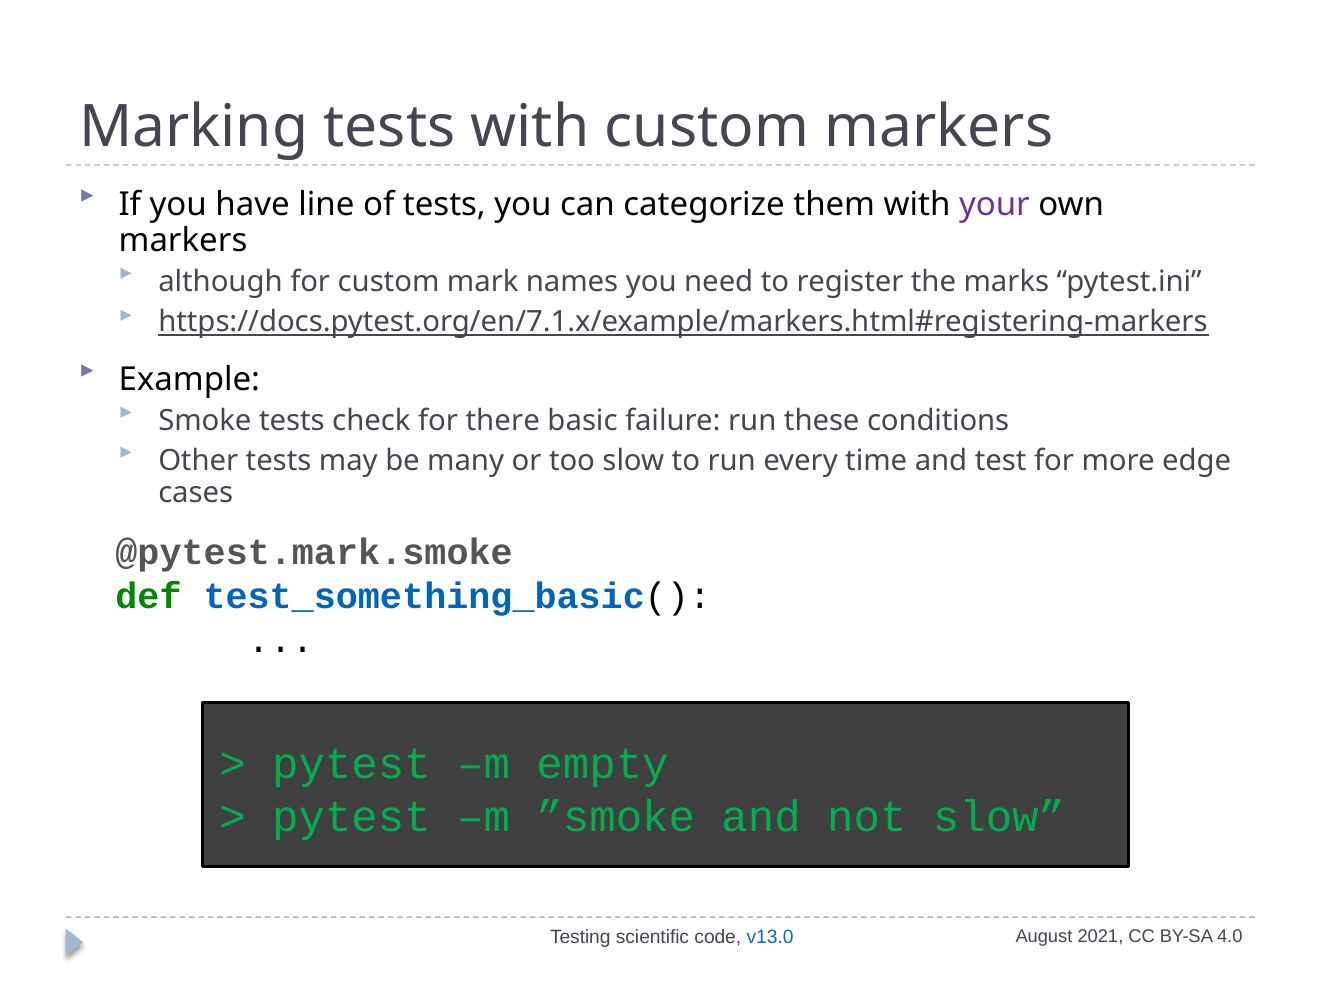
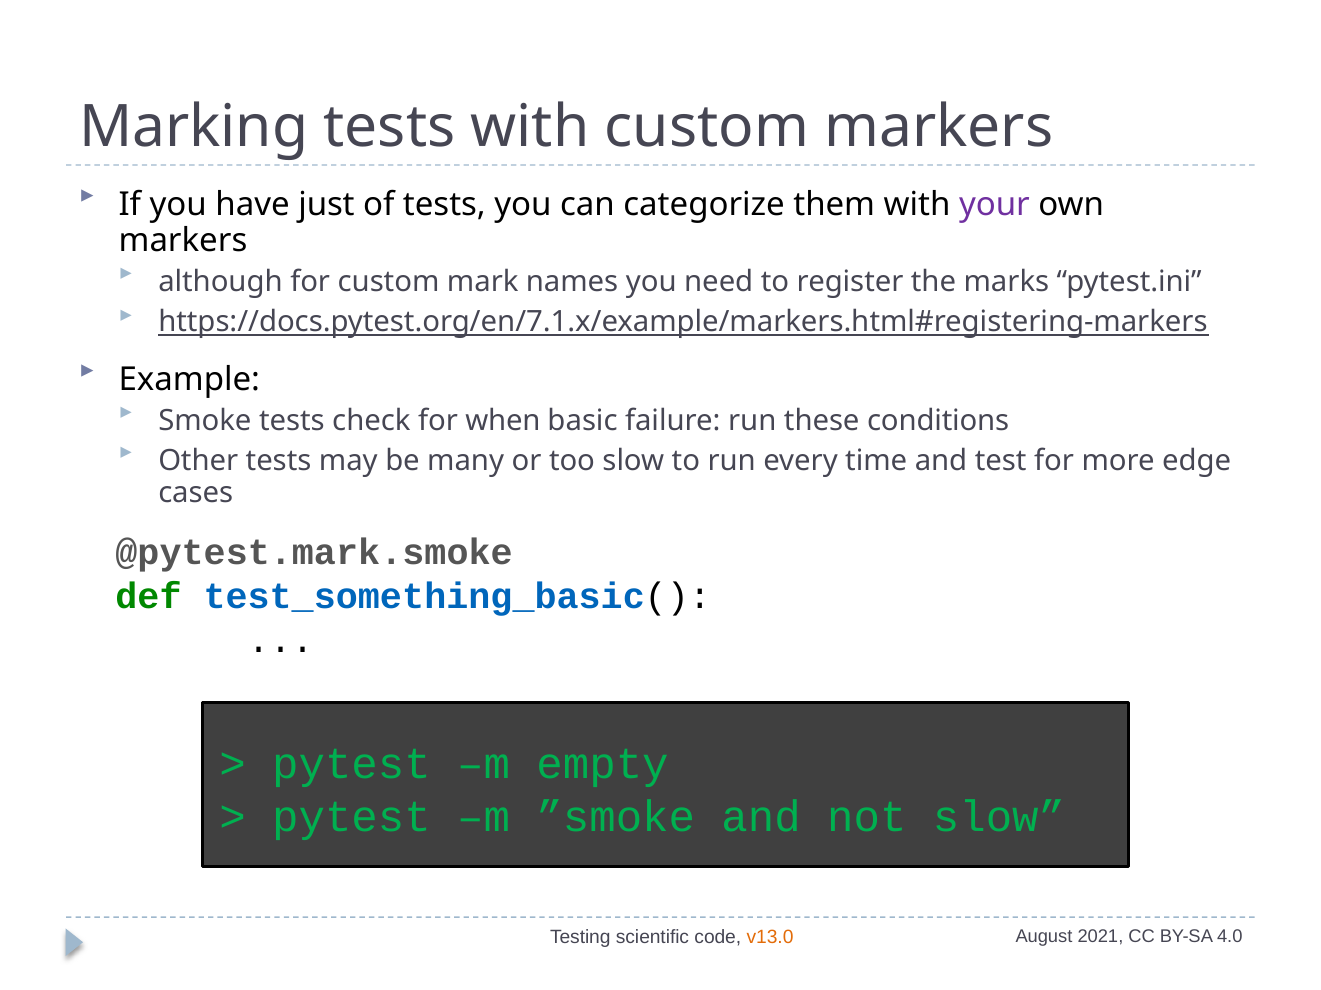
line: line -> just (327, 205)
there: there -> when (503, 421)
v13.0 colour: blue -> orange (770, 938)
